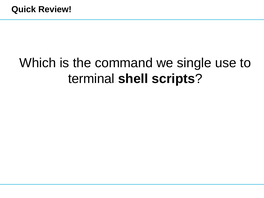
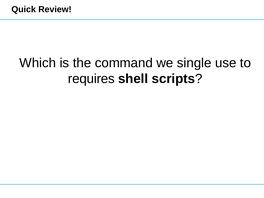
terminal: terminal -> requires (91, 79)
